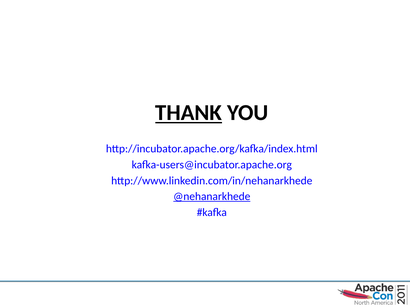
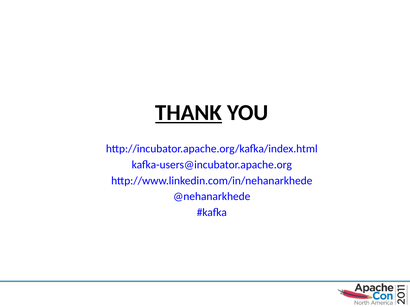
@nehanarkhede underline: present -> none (212, 197)
